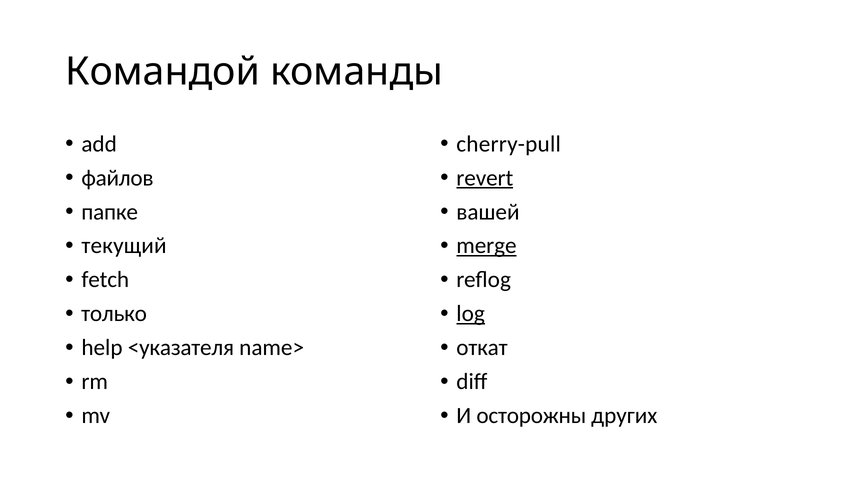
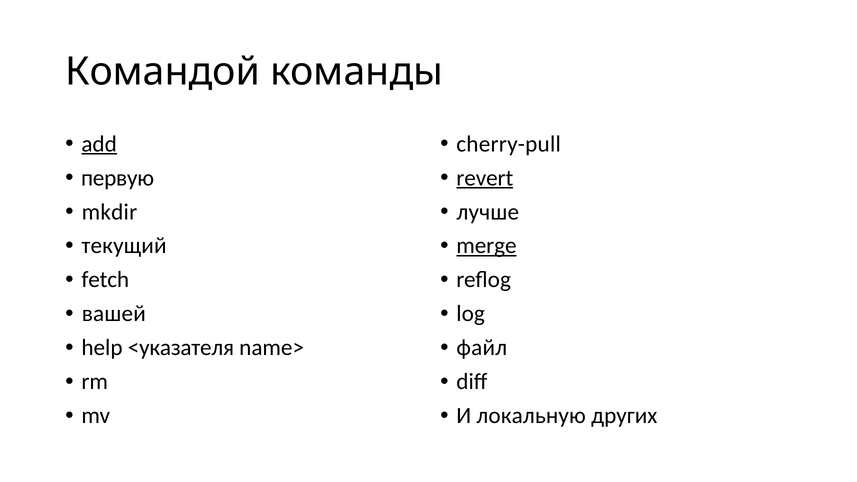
add underline: none -> present (99, 144)
файлов: файлов -> первую (118, 178)
папке: папке -> mkdir (109, 212)
вашей: вашей -> лучше (488, 212)
только: только -> вашей (114, 314)
log underline: present -> none (471, 314)
откат: откат -> файл (482, 348)
осторожны: осторожны -> локальную (531, 416)
